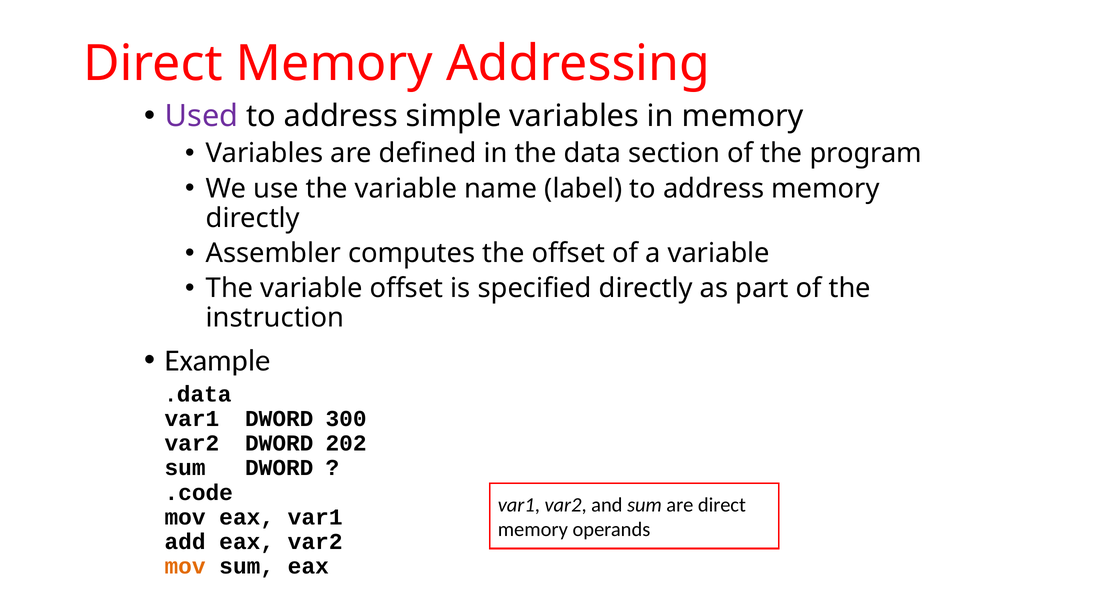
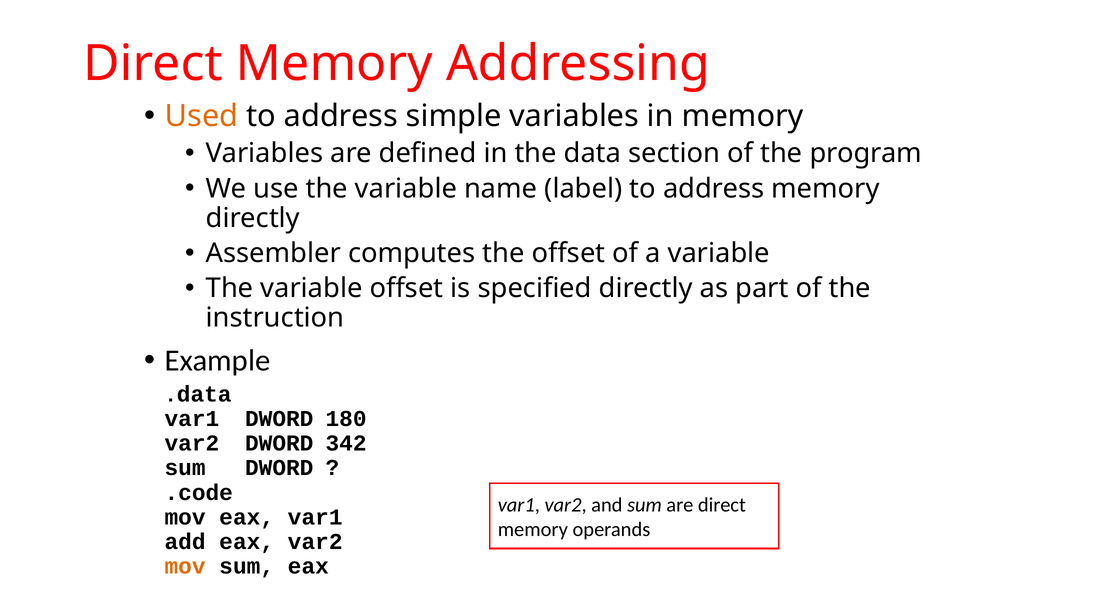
Used colour: purple -> orange (202, 116)
300: 300 -> 180 (346, 419)
202: 202 -> 342 (346, 443)
